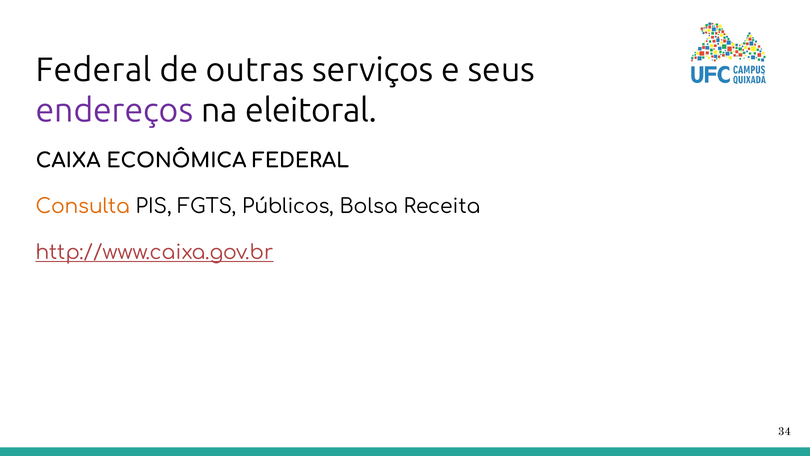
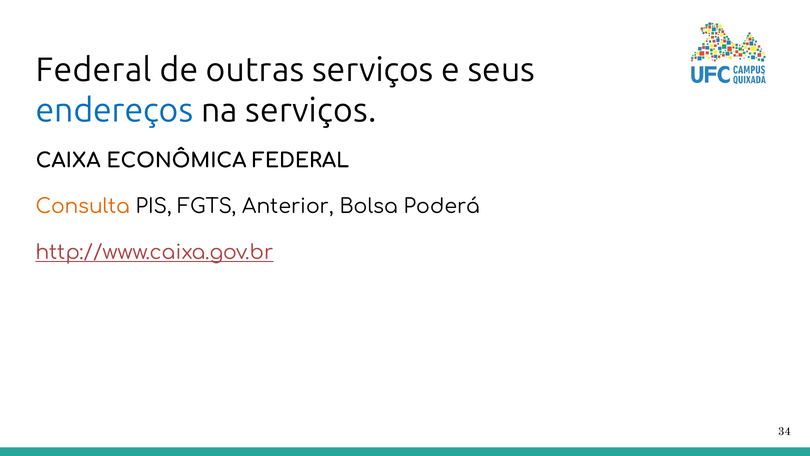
endereços colour: purple -> blue (115, 111)
na eleitoral: eleitoral -> serviços (311, 111)
Públicos: Públicos -> Anterior (288, 206)
Receita: Receita -> Poderá (442, 206)
